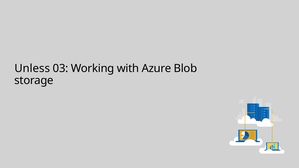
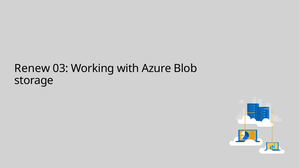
Unless: Unless -> Renew (32, 68)
